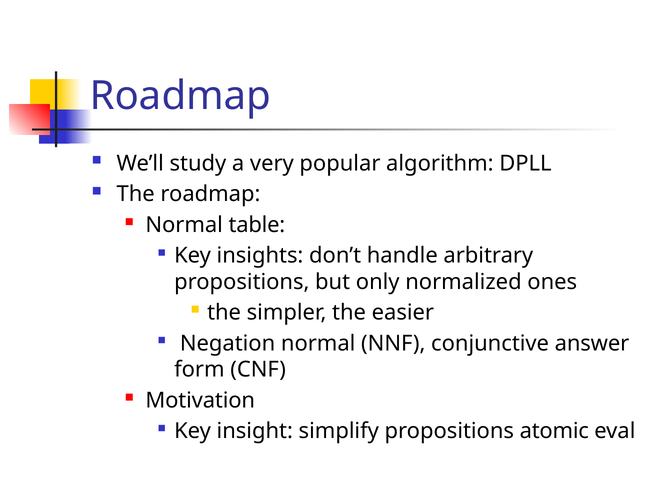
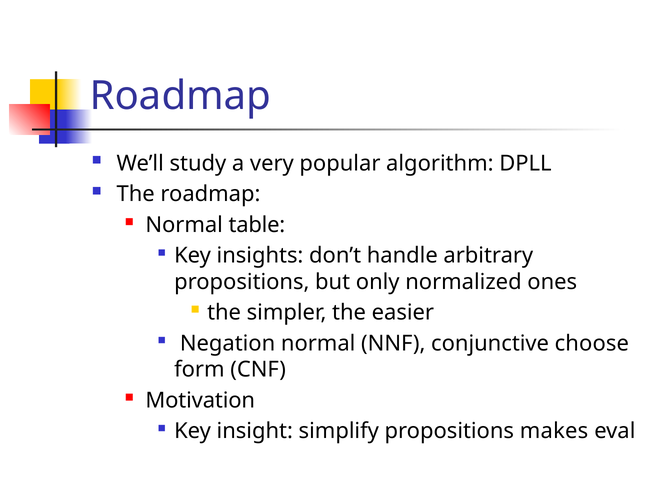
answer: answer -> choose (592, 344)
atomic: atomic -> makes (554, 431)
